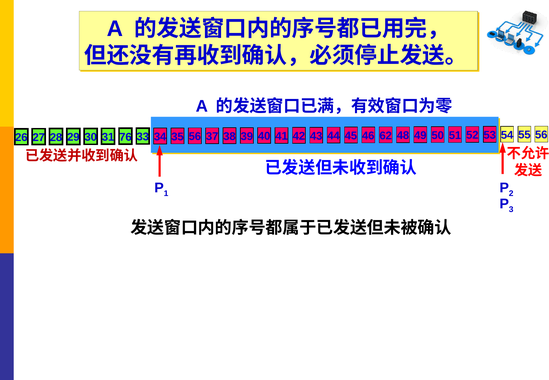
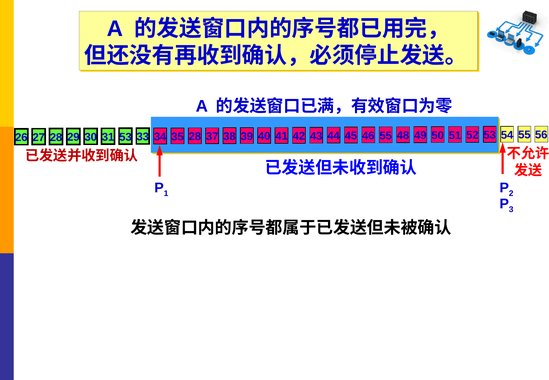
31 76: 76 -> 53 (125, 137)
35 56: 56 -> 28 (195, 137)
46 62: 62 -> 55 (386, 136)
